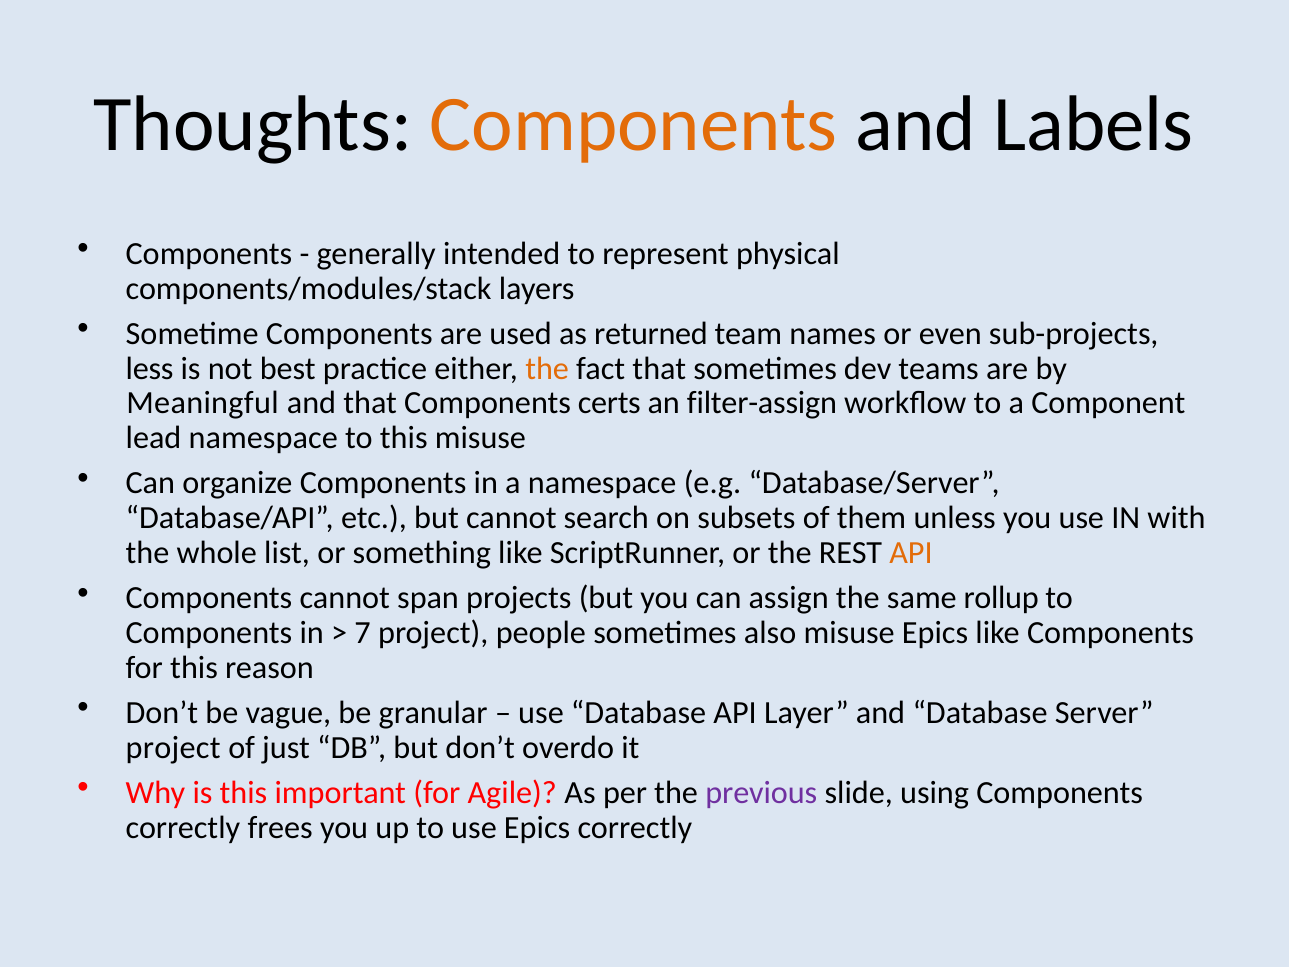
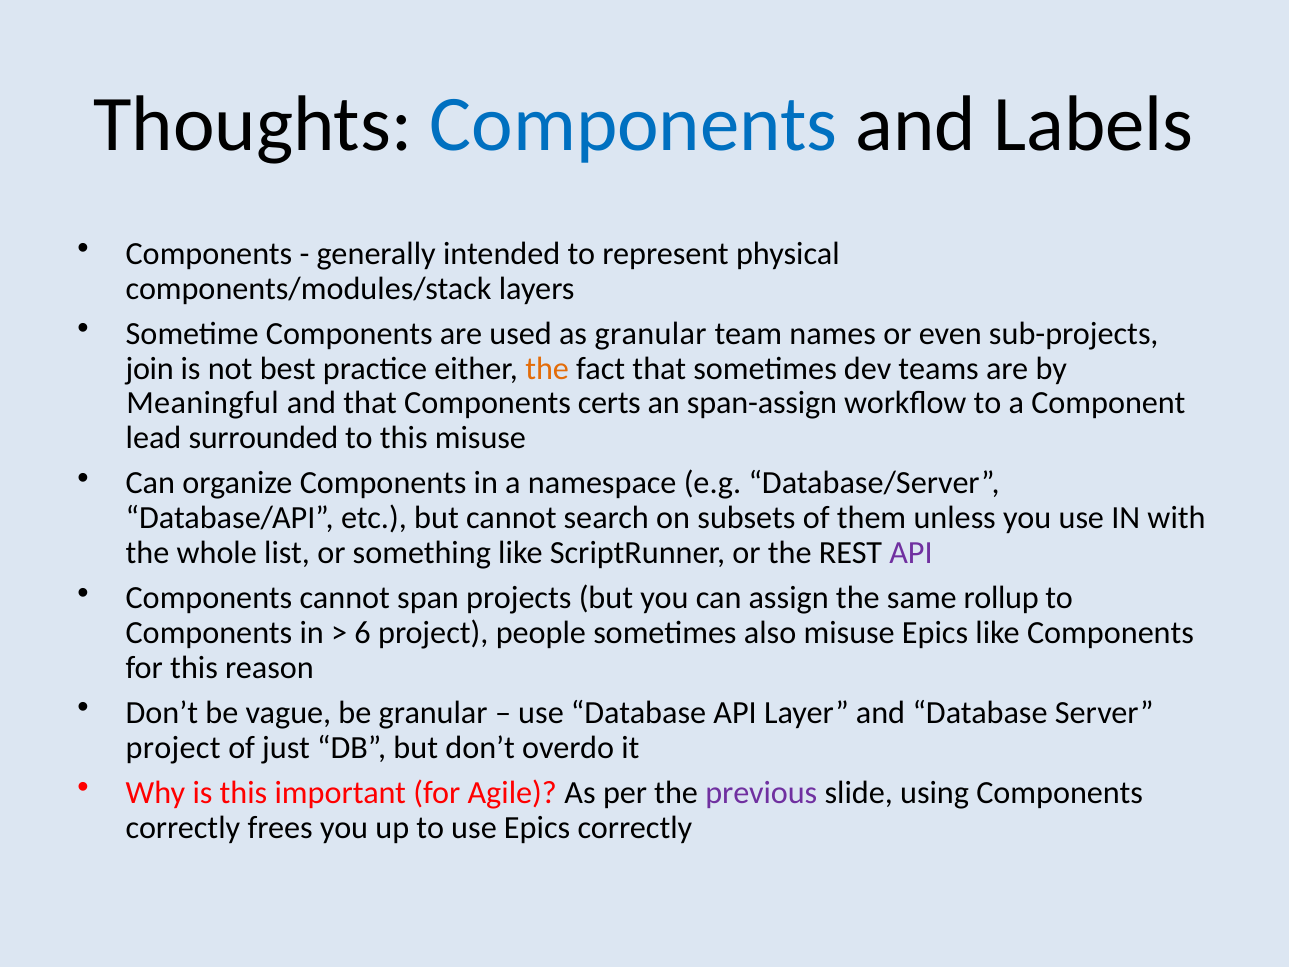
Components colour: orange -> blue (634, 125)
as returned: returned -> granular (651, 334)
less: less -> join (150, 368)
filter-assign: filter-assign -> span-assign (762, 403)
lead namespace: namespace -> surrounded (263, 438)
API colour: orange -> purple (911, 553)
7: 7 -> 6 (363, 633)
